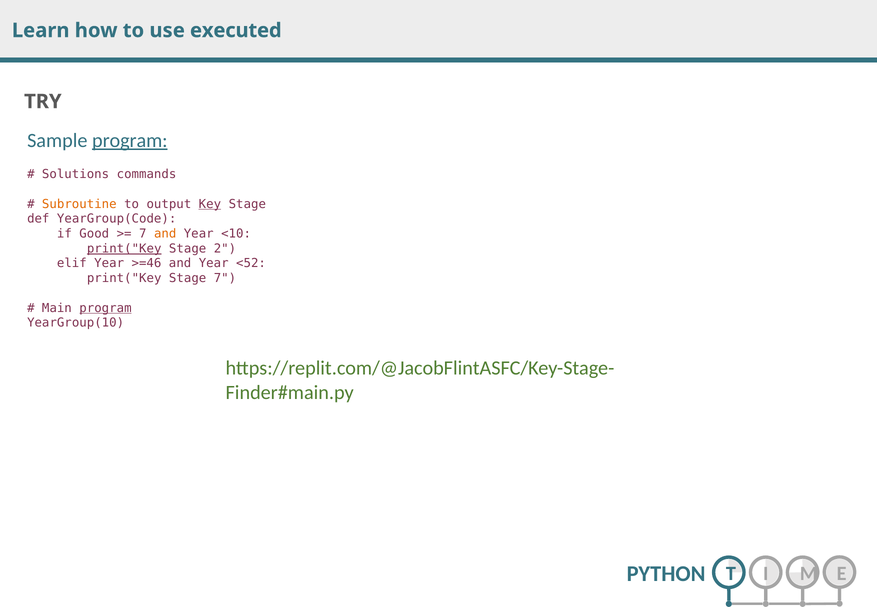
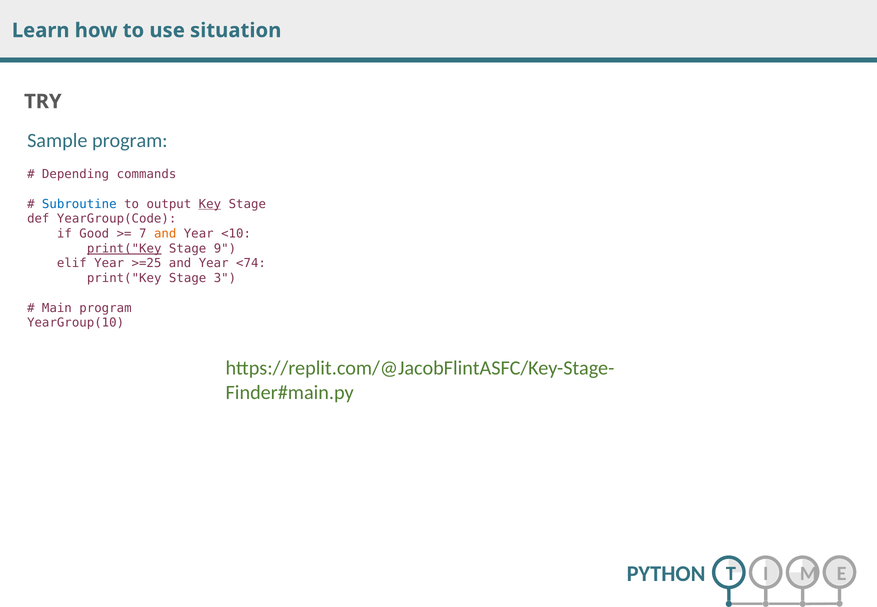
executed: executed -> situation (236, 30)
program underline: present -> none (130, 141)
Solutions: Solutions -> Depending (76, 174)
Subroutine colour: orange -> blue (79, 204)
2: 2 -> 9 (225, 249)
>=46: >=46 -> >=25 (146, 263)
<52: <52 -> <74 (251, 263)
Stage 7: 7 -> 3 (225, 278)
program underline: present -> none (105, 308)
